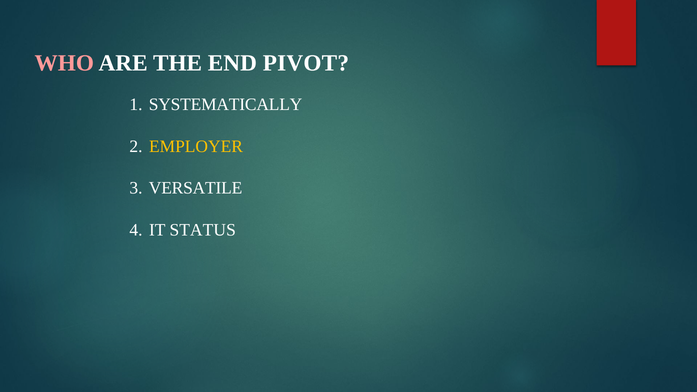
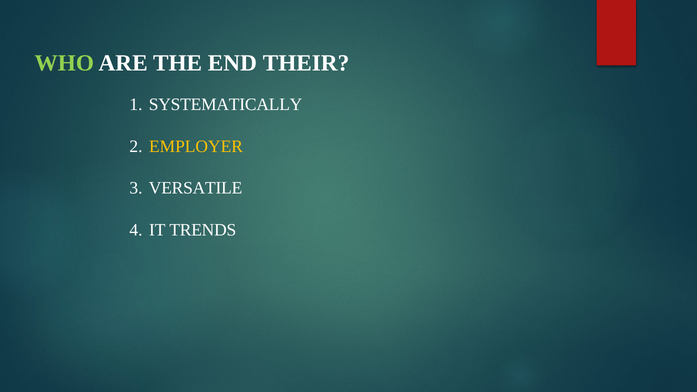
WHO colour: pink -> light green (64, 63)
PIVOT: PIVOT -> THEIR (306, 63)
STATUS: STATUS -> TRENDS (203, 230)
